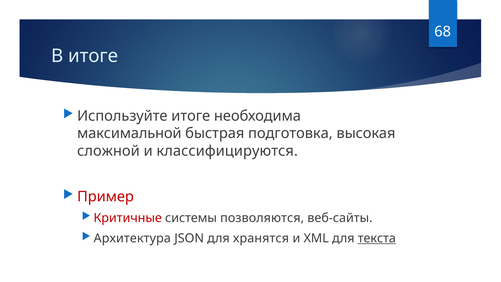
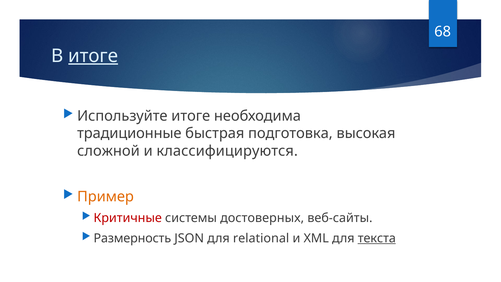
итоге underline: none -> present (93, 56)
максимальной: максимальной -> традиционные (129, 133)
Пример colour: red -> orange (105, 196)
позволяются: позволяются -> достоверных (262, 218)
Архитектура: Архитектура -> Размерность (132, 238)
хранятся: хранятся -> relational (261, 238)
